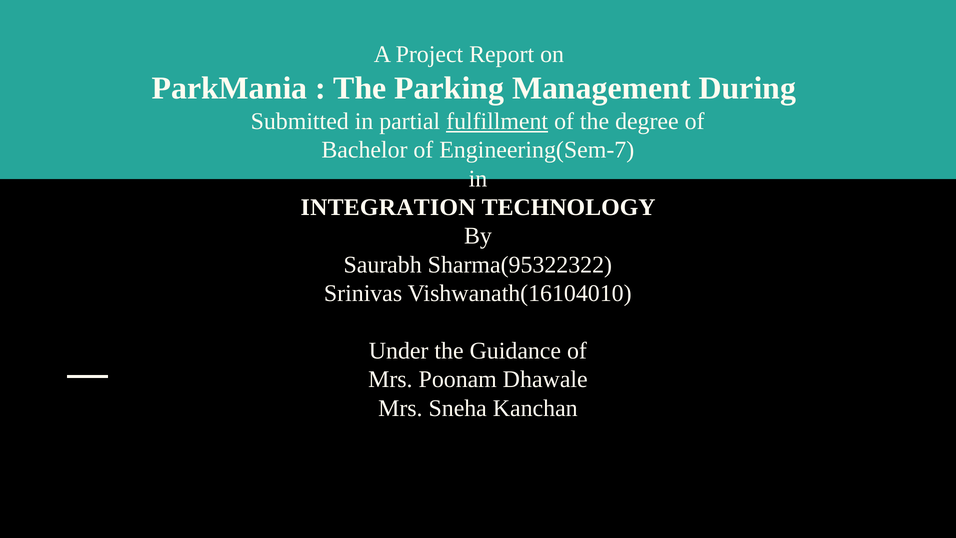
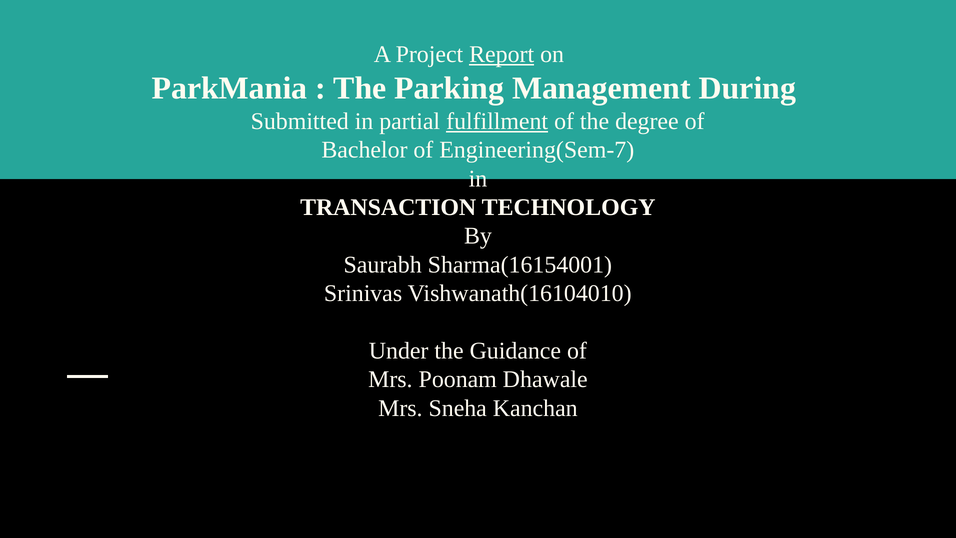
Report underline: none -> present (502, 54)
INTEGRATION: INTEGRATION -> TRANSACTION (388, 207)
Sharma(95322322: Sharma(95322322 -> Sharma(16154001 (520, 265)
